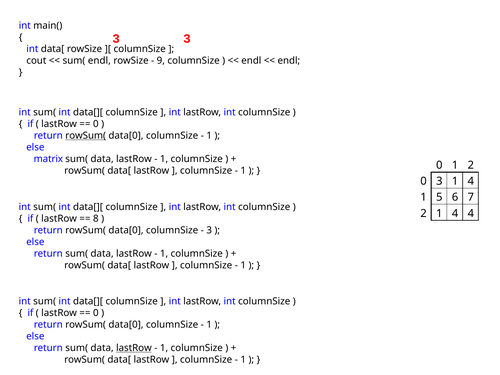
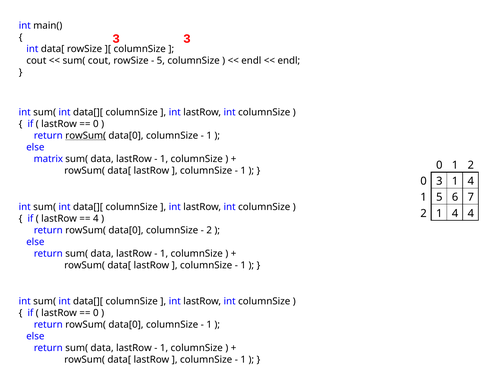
sum( endl: endl -> cout (99, 61)
9: 9 -> 5 (161, 61)
8: 8 -> 4 (96, 218)
3: 3 -> 2 (209, 230)
lastRow underline: present -> none (134, 348)
